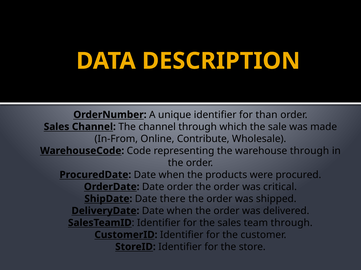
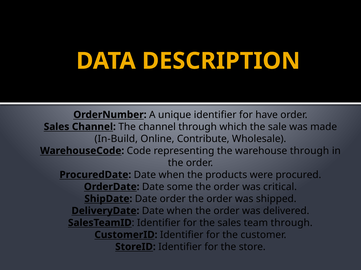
than: than -> have (267, 115)
In-From: In-From -> In-Build (116, 139)
Date order: order -> some (180, 187)
Date there: there -> order (173, 199)
